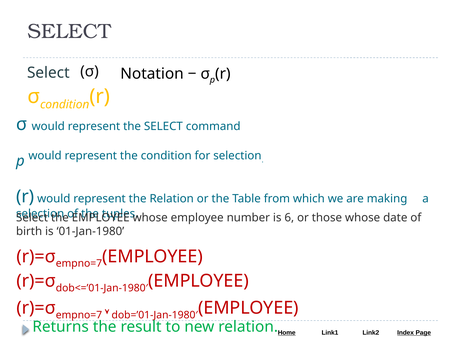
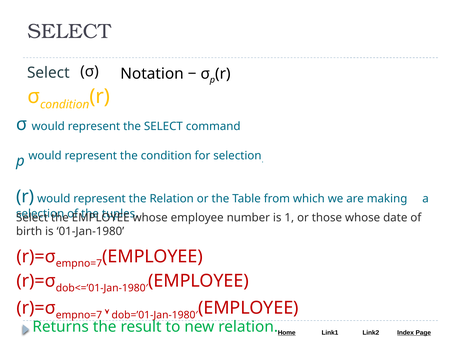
6: 6 -> 1 (289, 217)
